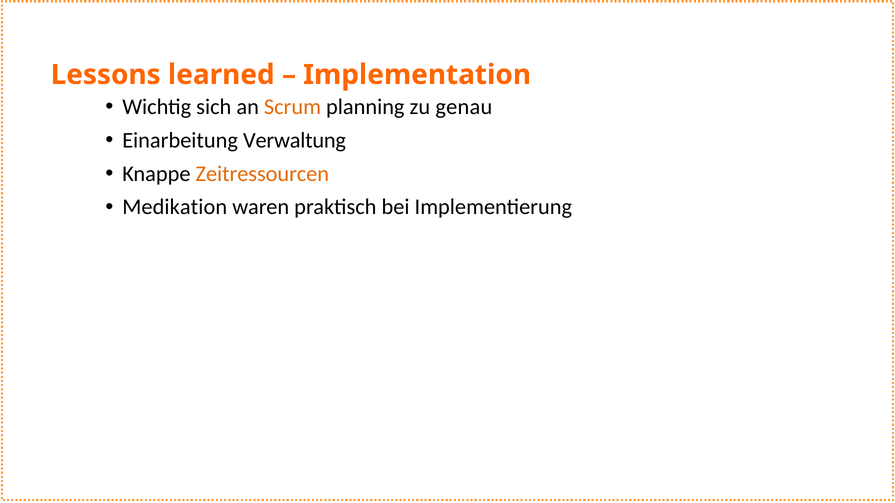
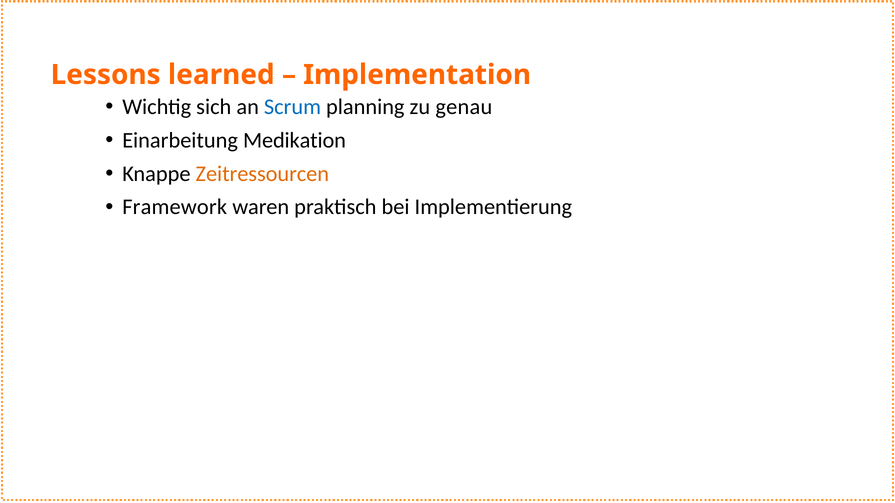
Scrum colour: orange -> blue (292, 107)
Verwaltung: Verwaltung -> Medikation (294, 140)
Medikation: Medikation -> Framework (175, 207)
